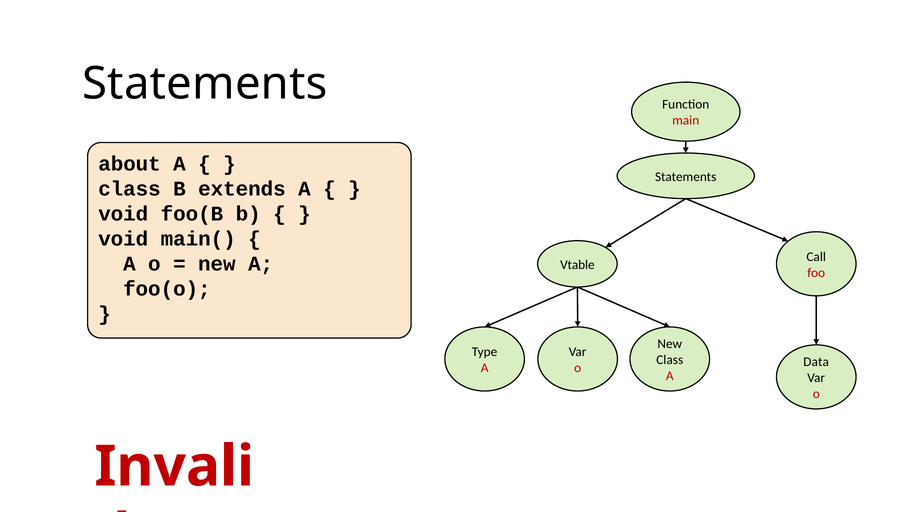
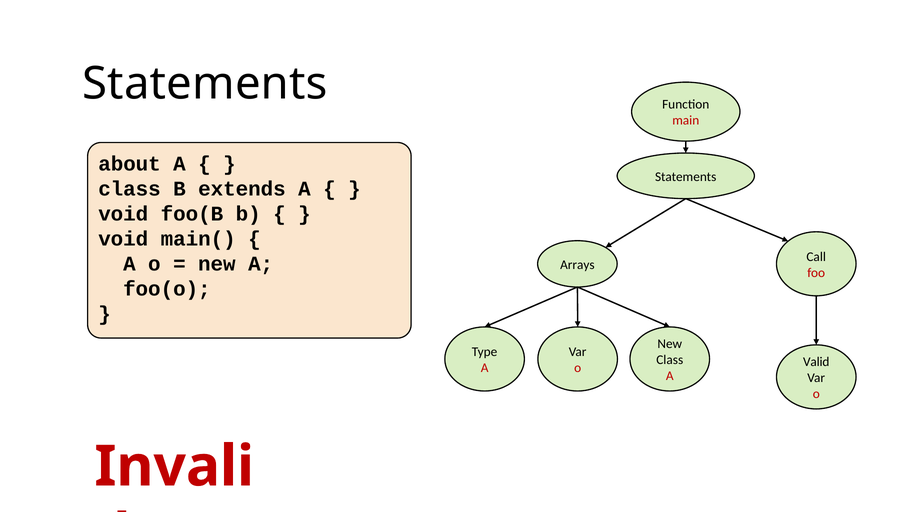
Vtable: Vtable -> Arrays (577, 265)
Data: Data -> Valid (816, 362)
